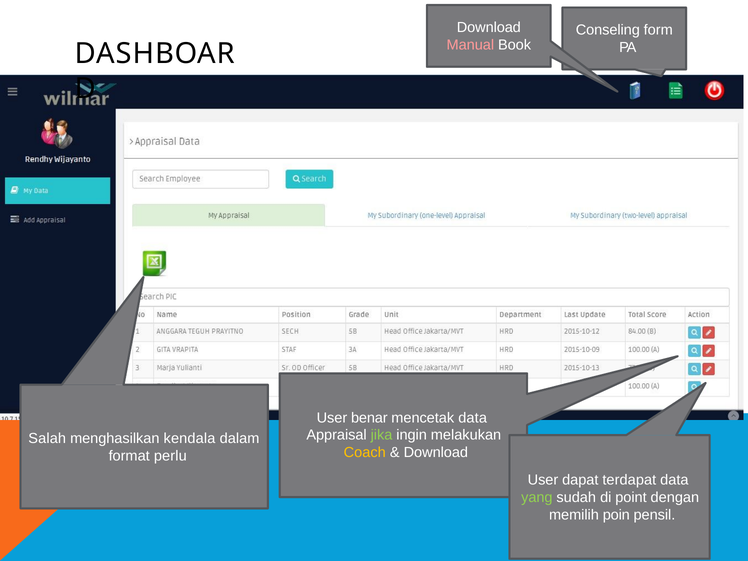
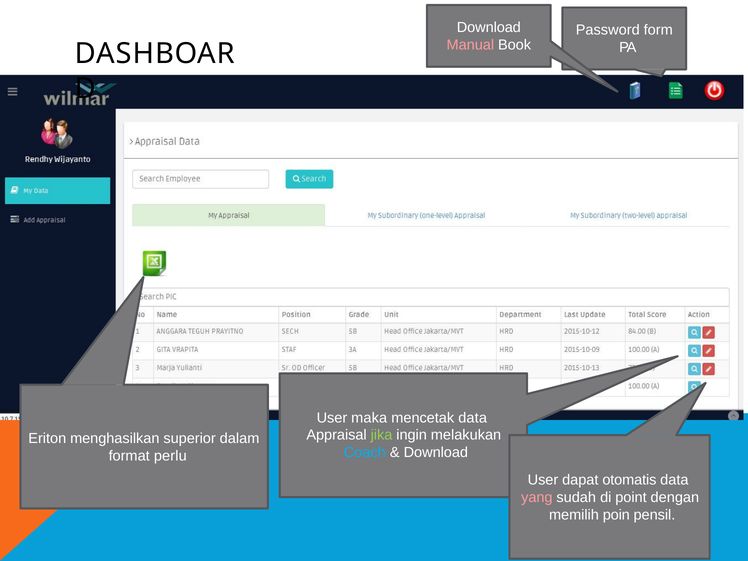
Conseling: Conseling -> Password (608, 30)
benar: benar -> maka (369, 418)
Salah: Salah -> Eriton (47, 438)
kendala: kendala -> superior (190, 438)
Coach colour: yellow -> light blue (365, 452)
terdapat: terdapat -> otomatis (629, 480)
yang colour: light green -> pink (537, 498)
